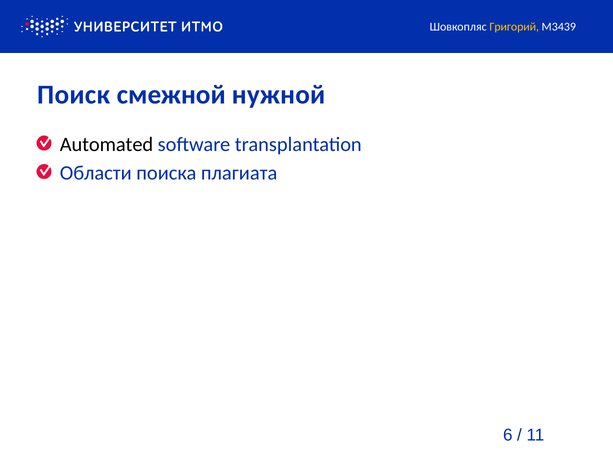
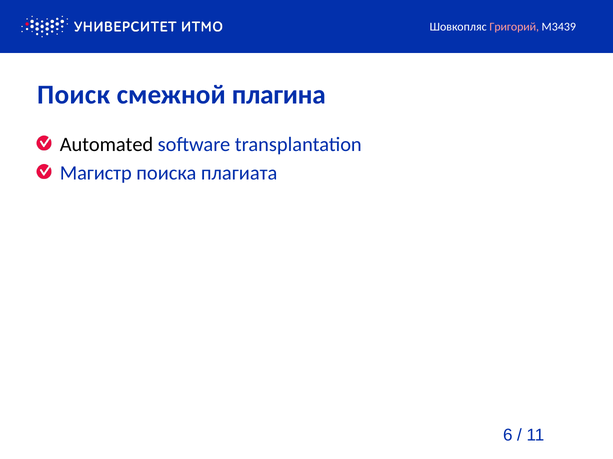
Григорий colour: yellow -> pink (514, 27)
нужной: нужной -> плагина (279, 95)
Области: Области -> Магистр (96, 173)
